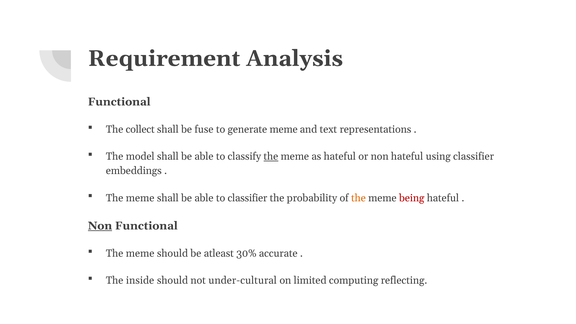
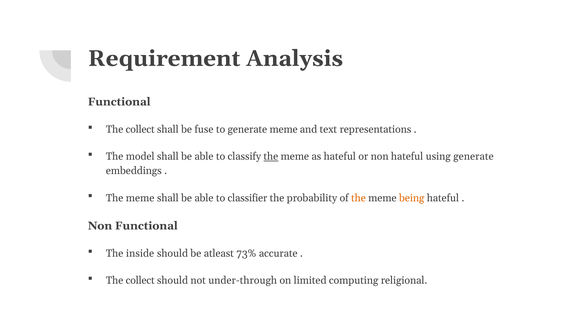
using classifier: classifier -> generate (473, 156)
being colour: red -> orange (412, 198)
Non underline: present -> none (100, 226)
meme: meme -> inside (140, 253)
30%: 30% -> 73% (246, 253)
inside: inside -> collect (140, 280)
under-cultural: under-cultural -> under-through (243, 280)
reflecting: reflecting -> religional (404, 280)
